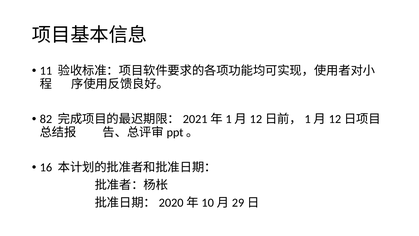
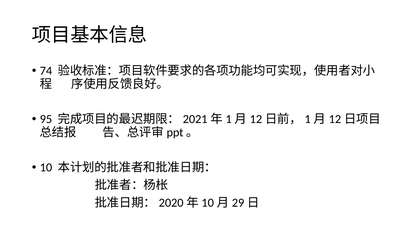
11: 11 -> 74 (46, 71)
82: 82 -> 95 (46, 119)
16: 16 -> 10 (46, 167)
